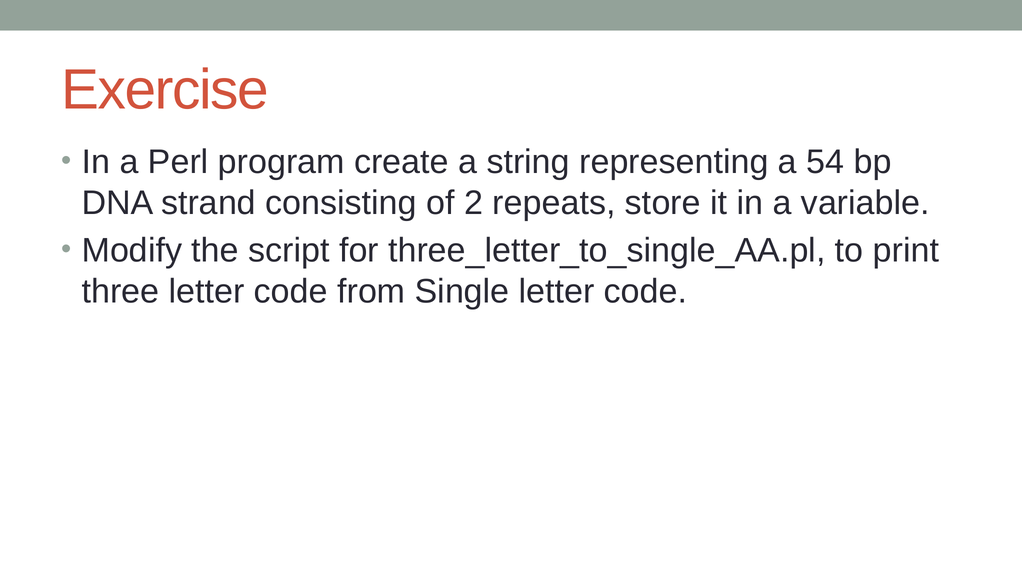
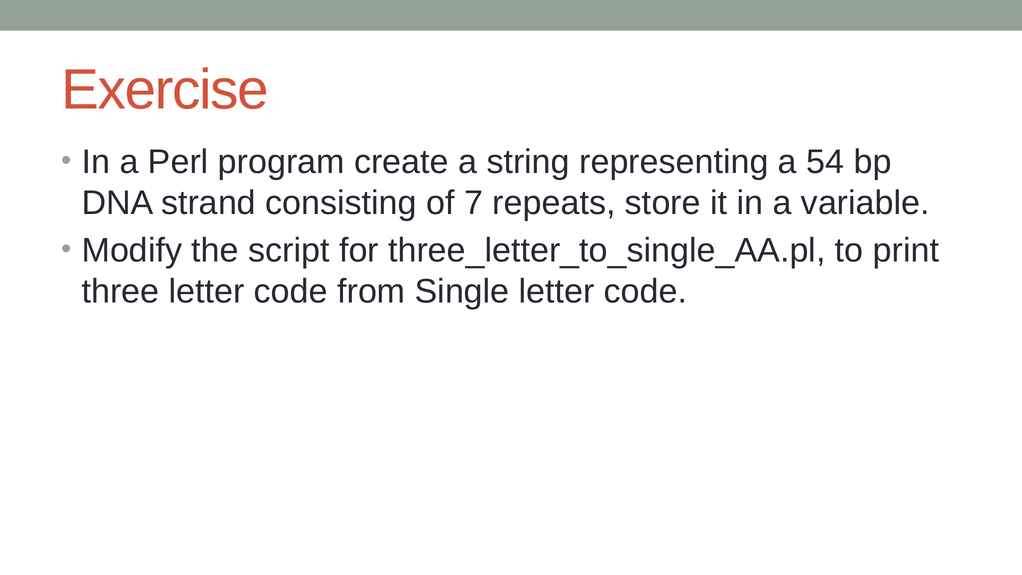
2: 2 -> 7 (474, 203)
